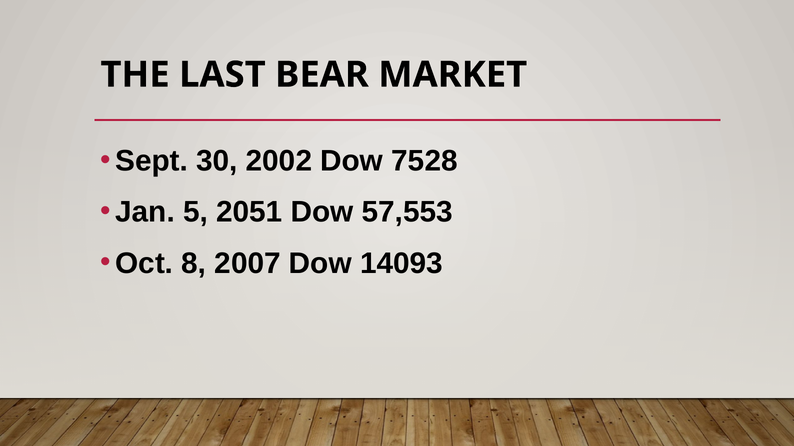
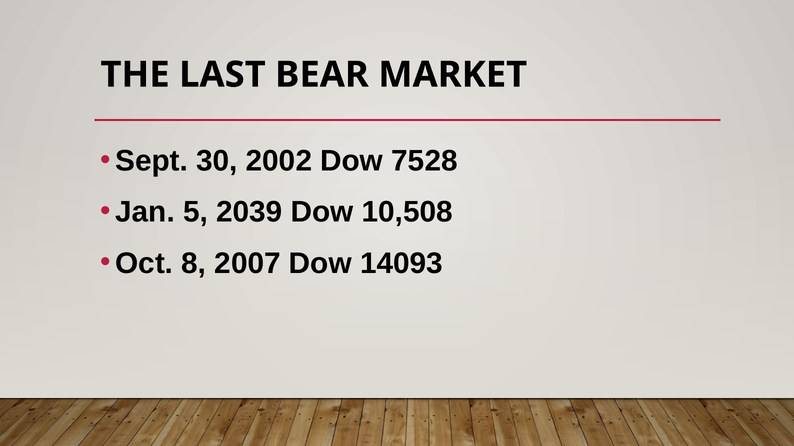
2051: 2051 -> 2039 (249, 212)
57,553: 57,553 -> 10,508 (407, 212)
